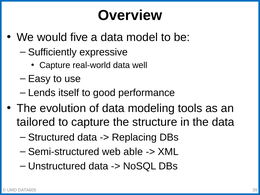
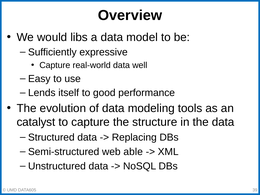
five: five -> libs (79, 37)
tailored: tailored -> catalyst (36, 122)
